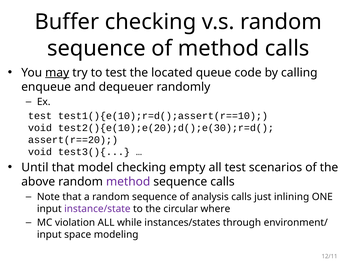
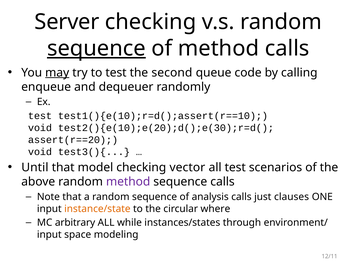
Buffer: Buffer -> Server (67, 22)
sequence underline: none -> present (96, 48)
located: located -> second (172, 73)
empty: empty -> vector (187, 168)
inlining: inlining -> clauses (292, 197)
instance/state colour: purple -> orange (97, 209)
violation: violation -> arbitrary (75, 223)
